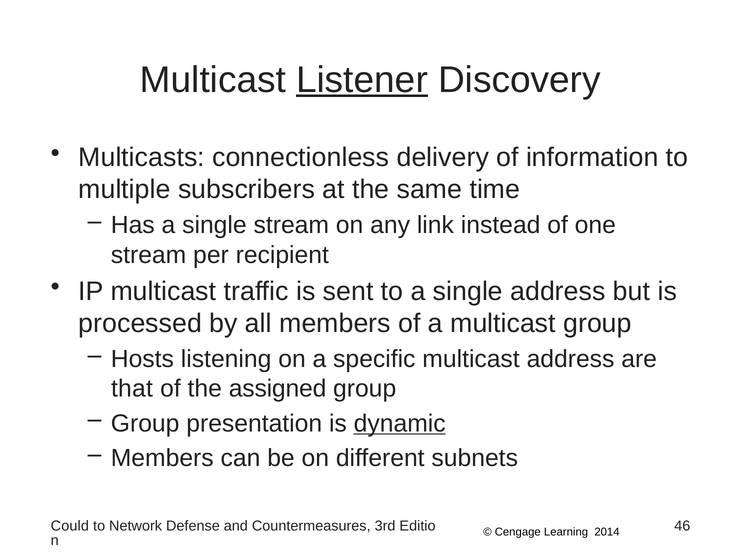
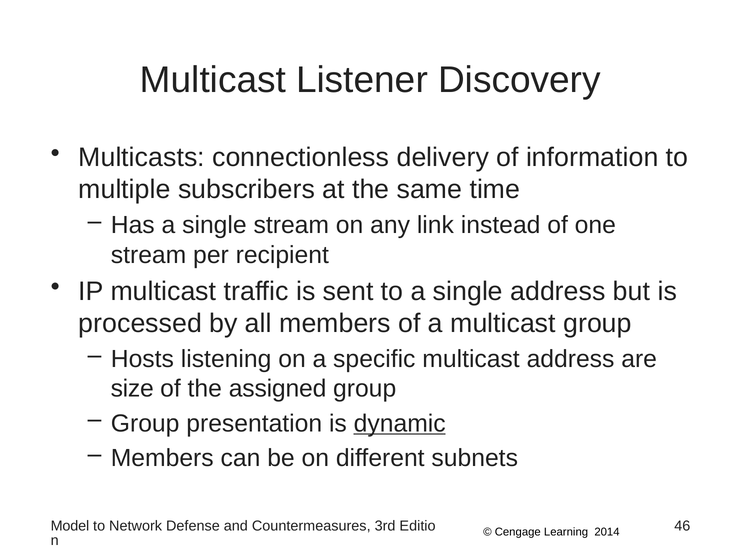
Listener underline: present -> none (362, 80)
that: that -> size (132, 389)
Could: Could -> Model (70, 526)
